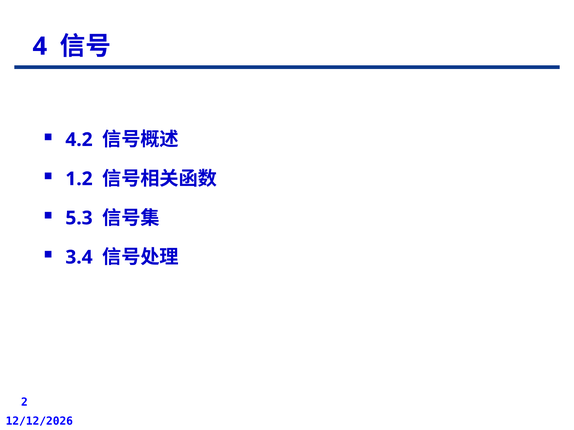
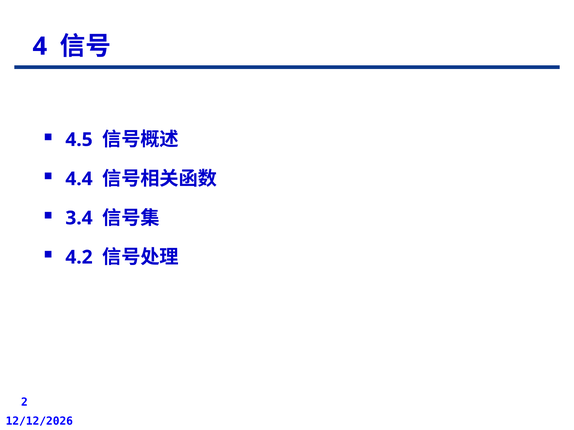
4.2: 4.2 -> 4.5 (79, 140)
1.2: 1.2 -> 4.4 (79, 179)
5.3: 5.3 -> 3.4 (79, 218)
3.4: 3.4 -> 4.2 (79, 258)
